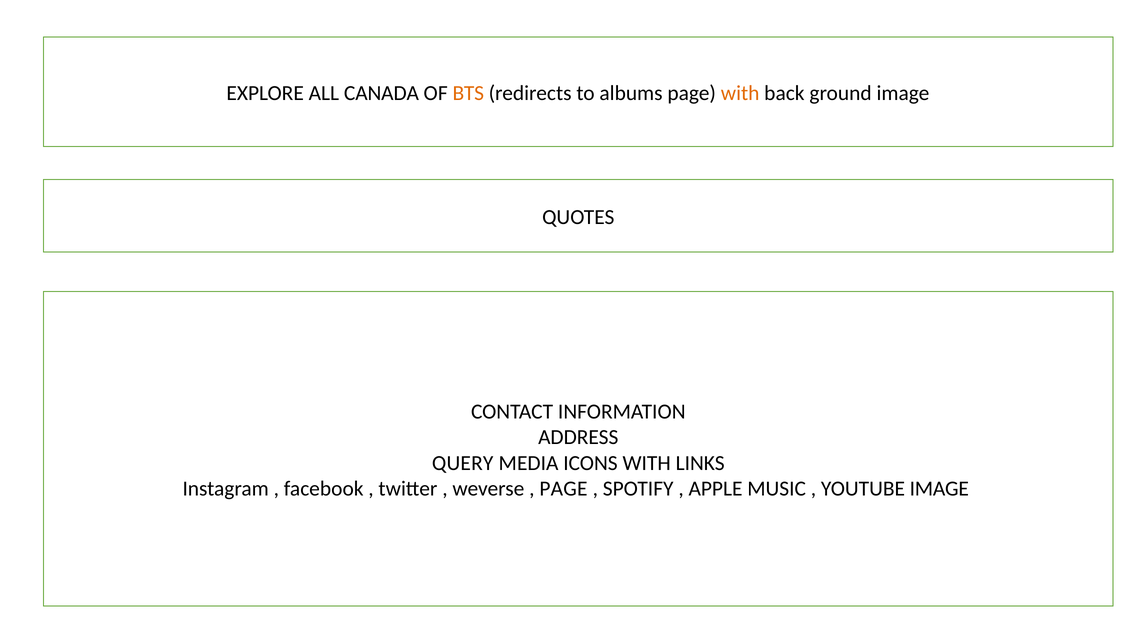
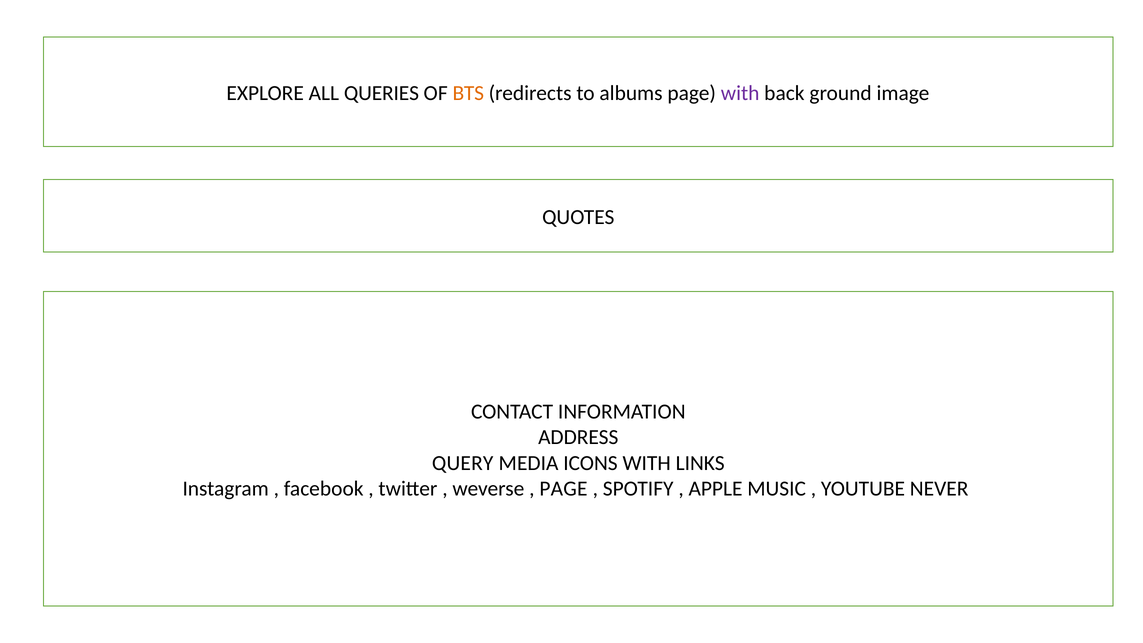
CANADA: CANADA -> QUERIES (381, 93)
with colour: orange -> purple (740, 93)
YOUTUBE IMAGE: IMAGE -> NEVER (939, 489)
